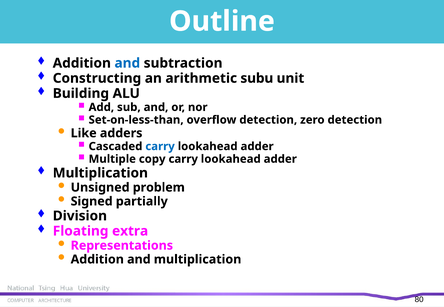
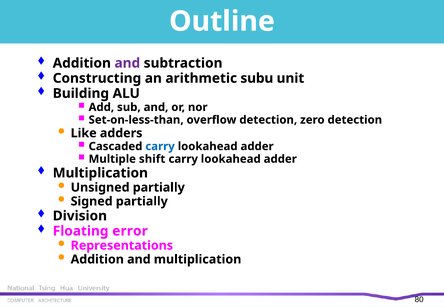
and colour: blue -> purple (127, 63)
copy: copy -> shift (152, 159)
Unsigned problem: problem -> partially (159, 188)
extra: extra -> error (130, 231)
